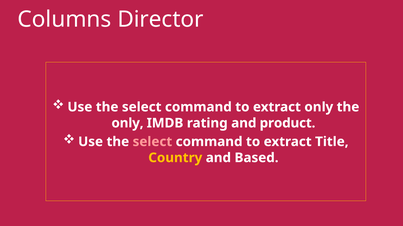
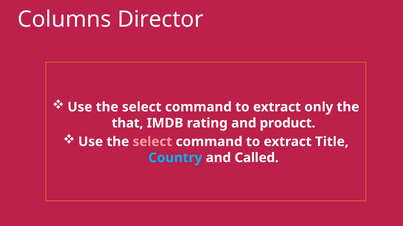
only: only -> that (127, 123)
Country colour: yellow -> light blue (175, 158)
Based: Based -> Called (257, 158)
